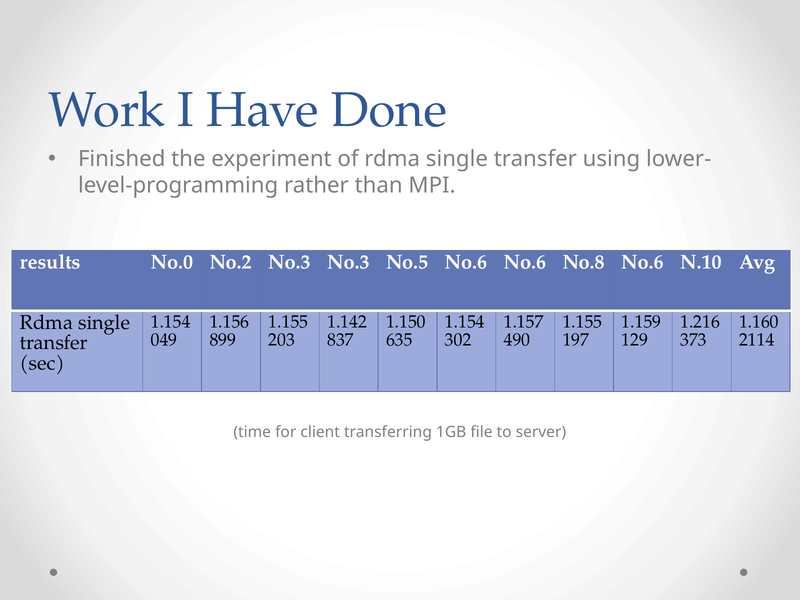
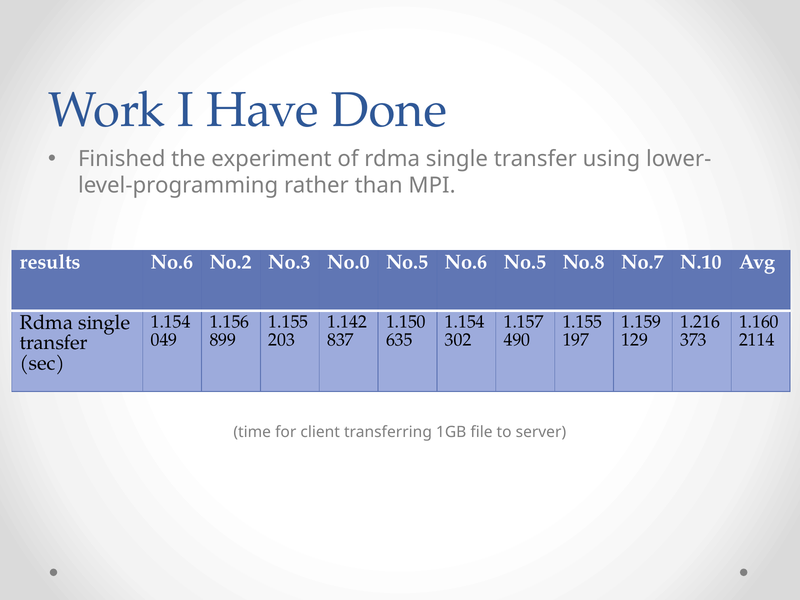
results No.0: No.0 -> No.6 (172, 262)
No.3 No.3: No.3 -> No.0 (348, 262)
No.6 No.6: No.6 -> No.5 (525, 262)
No.8 No.6: No.6 -> No.7 (643, 262)
